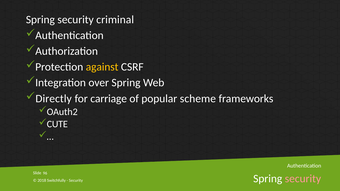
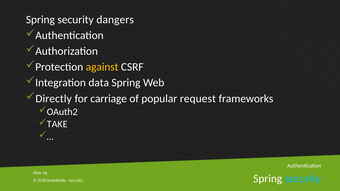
criminal: criminal -> dangers (115, 20)
over: over -> data (99, 83)
scheme: scheme -> request (198, 99)
CUTE: CUTE -> TAKE (57, 124)
security colour: pink -> light blue (303, 179)
